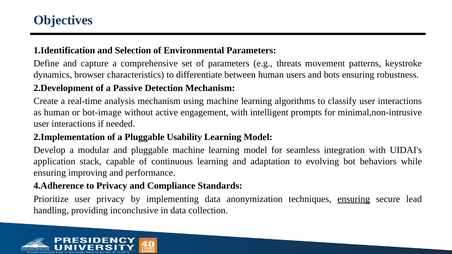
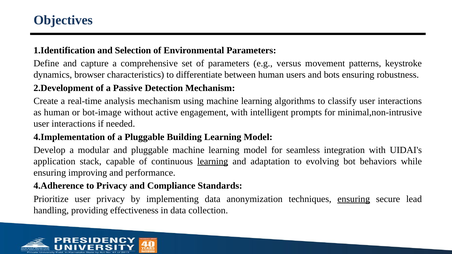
threats: threats -> versus (289, 64)
2.Implementation: 2.Implementation -> 4.Implementation (69, 137)
Usability: Usability -> Building (184, 137)
learning underline: none -> present (213, 162)
inconclusive: inconclusive -> effectiveness (134, 211)
